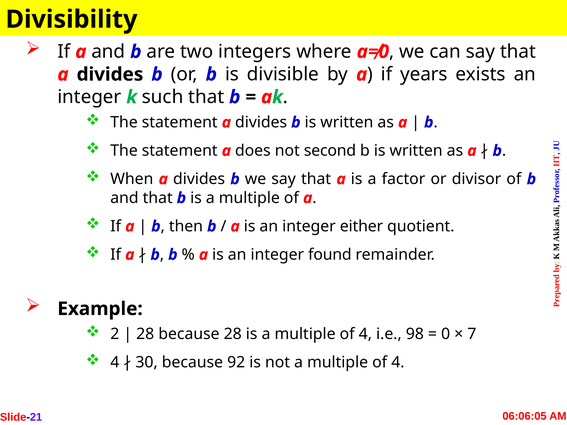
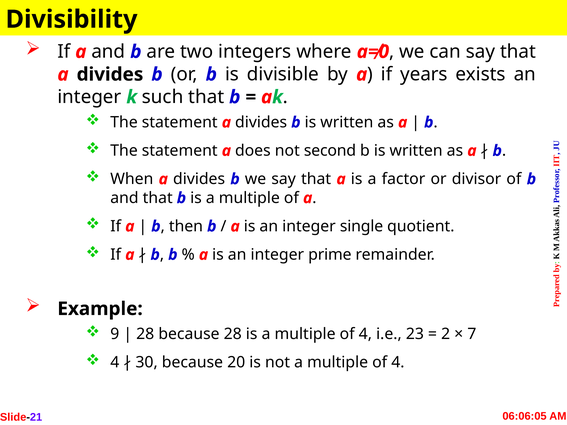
either: either -> single (362, 226)
found: found -> prime (330, 255)
2: 2 -> 9 (115, 334)
98: 98 -> 23 (415, 334)
0: 0 -> 2 (446, 334)
92: 92 -> 20 (236, 363)
